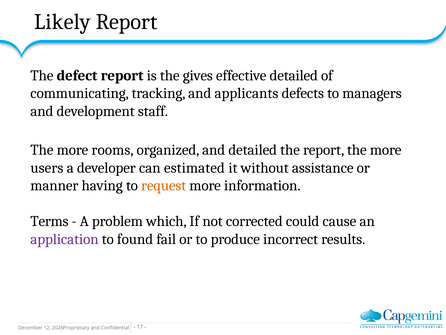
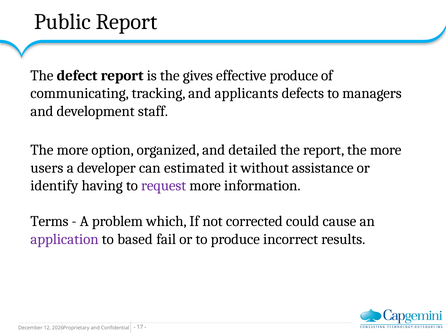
Likely: Likely -> Public (63, 22)
effective detailed: detailed -> produce (294, 75)
rooms: rooms -> option (113, 150)
manner: manner -> identify (54, 185)
request colour: orange -> purple (164, 185)
found: found -> based (135, 239)
